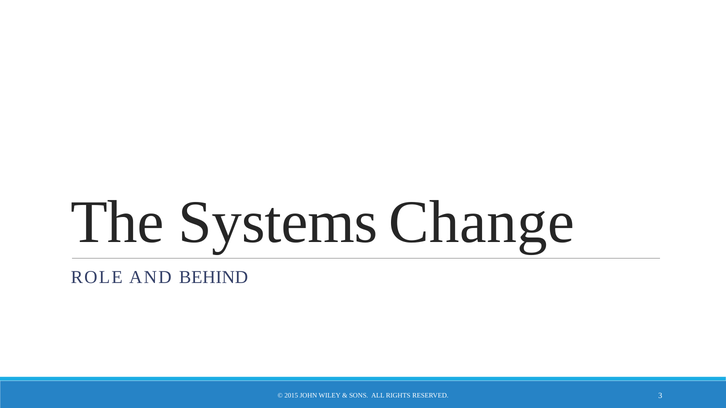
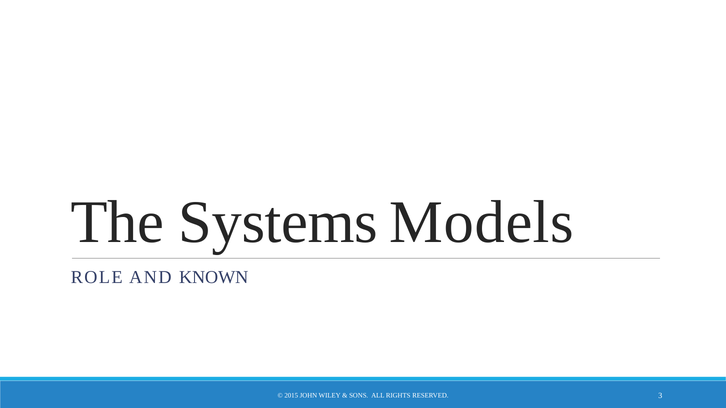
Change: Change -> Models (482, 222)
BEHIND: BEHIND -> KNOWN (214, 278)
